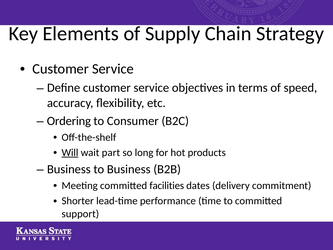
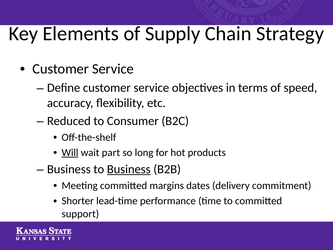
Ordering: Ordering -> Reduced (69, 121)
Business underline: none -> present (129, 169)
facilities: facilities -> margins (167, 185)
